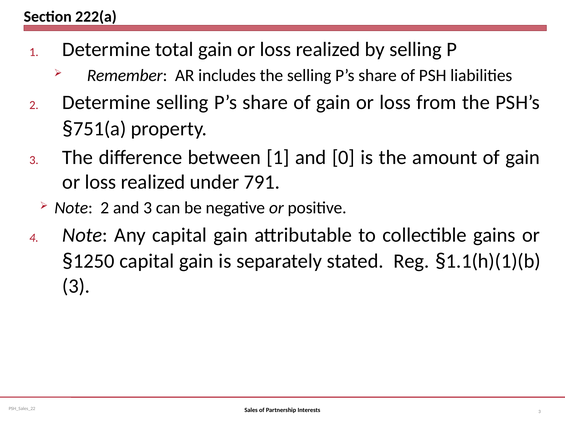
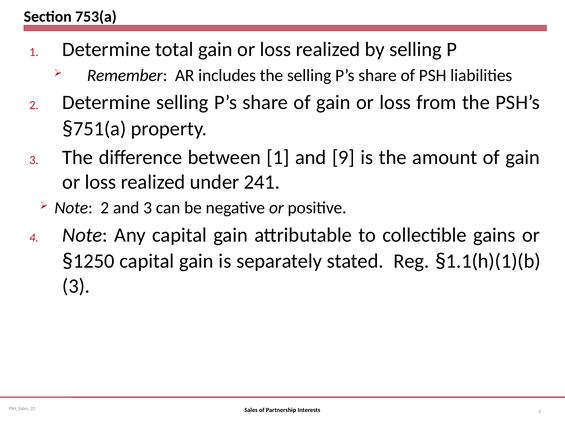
222(a: 222(a -> 753(a (96, 17)
0: 0 -> 9 (343, 157)
791: 791 -> 241 (262, 182)
